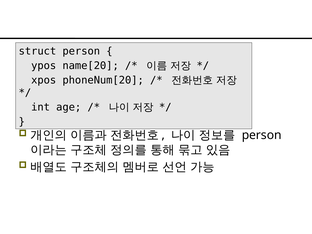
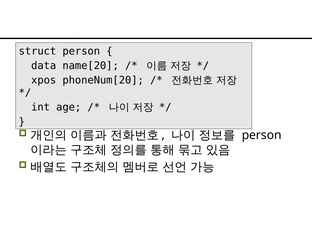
ypos: ypos -> data (44, 66)
